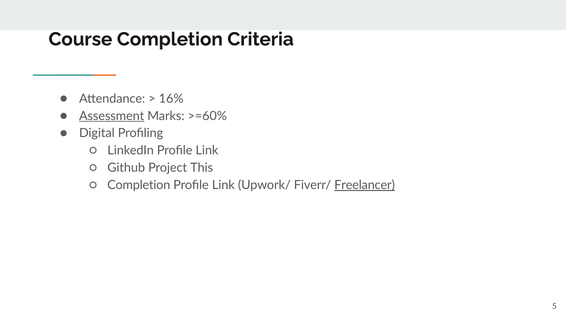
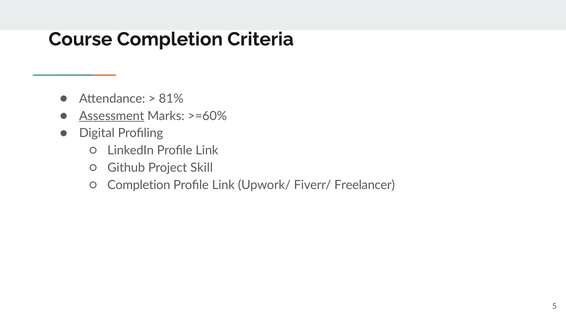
16%: 16% -> 81% (171, 99)
This: This -> Skill (202, 168)
Freelancer underline: present -> none (365, 185)
